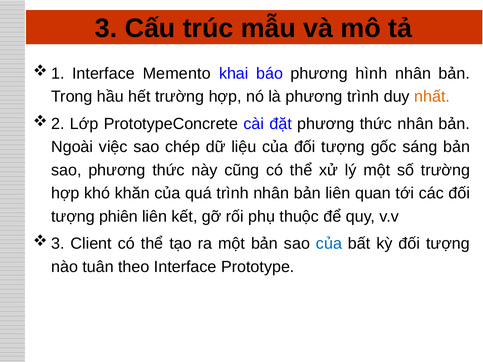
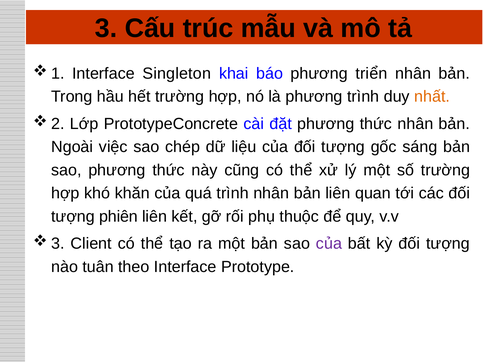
Memento: Memento -> Singleton (177, 73)
hình: hình -> triển (371, 73)
của colour: blue -> purple (329, 244)
